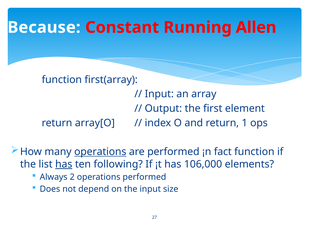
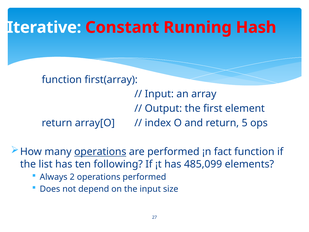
Because: Because -> Iterative (44, 27)
Allen: Allen -> Hash (256, 27)
1: 1 -> 5 (245, 123)
has underline: present -> none (64, 164)
106,000: 106,000 -> 485,099 (203, 164)
